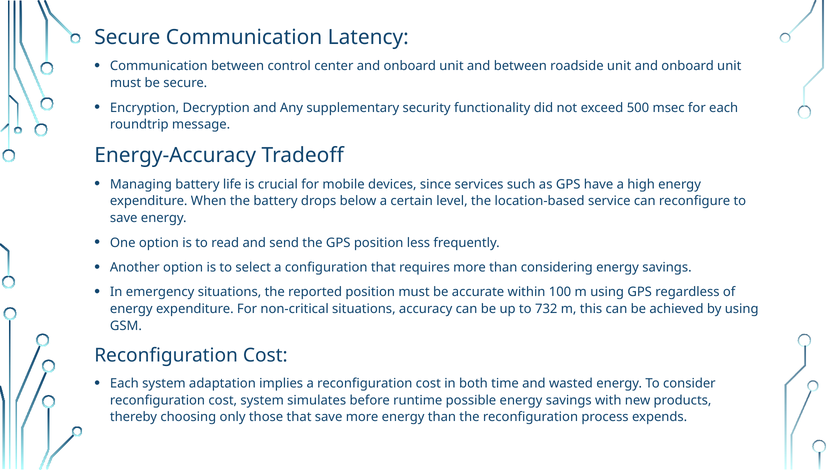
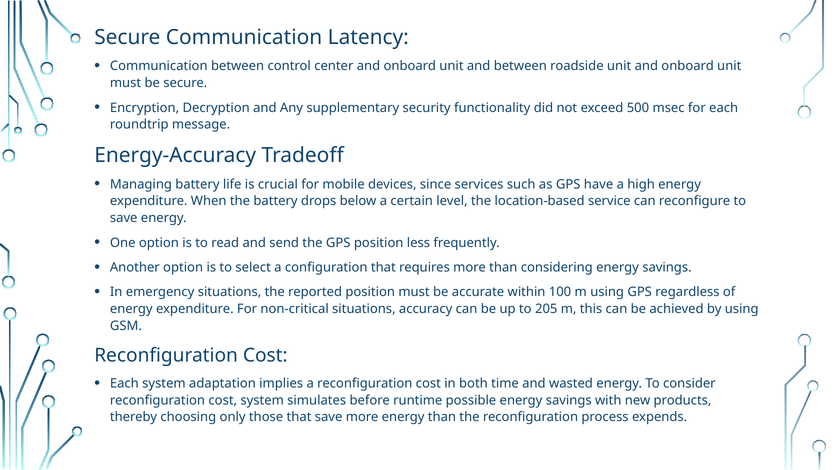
732: 732 -> 205 (546, 309)
